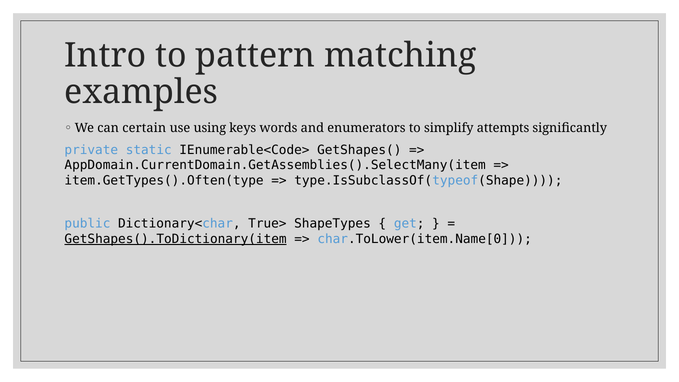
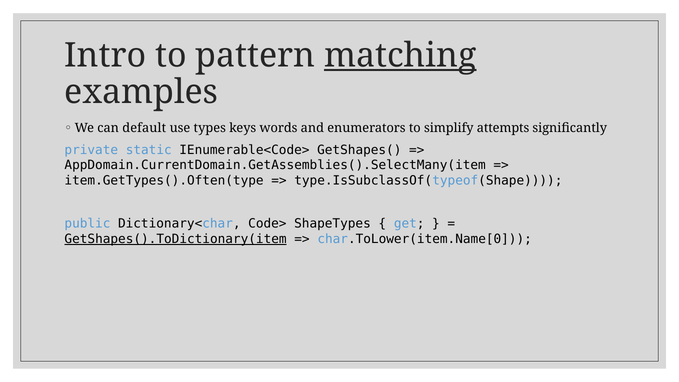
matching underline: none -> present (400, 55)
certain: certain -> default (144, 128)
using: using -> types (210, 128)
True>: True> -> Code> (267, 224)
